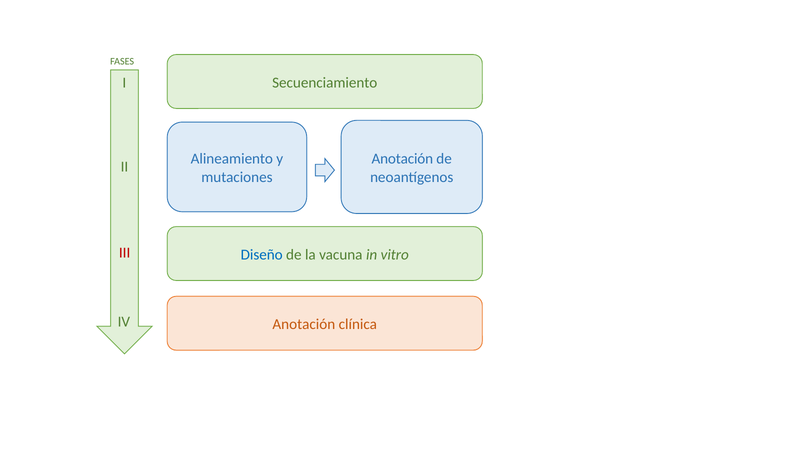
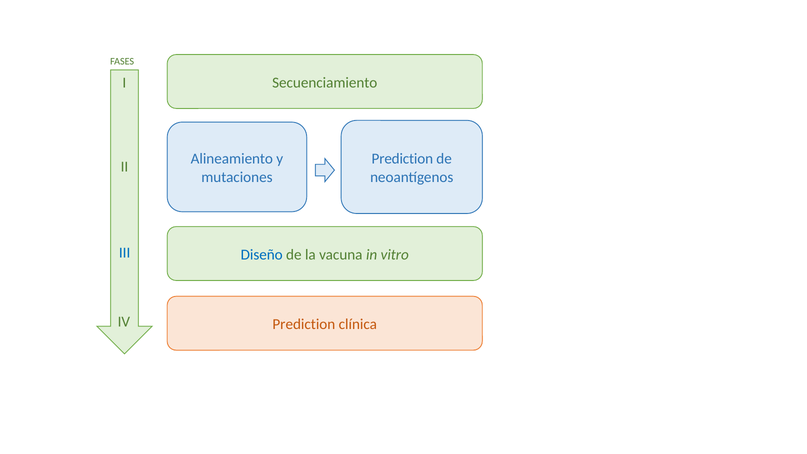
Anotación: Anotación -> Prediction (402, 159)
III colour: red -> blue (125, 253)
Anotación: Anotación -> Prediction (304, 324)
